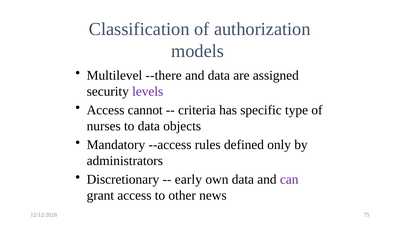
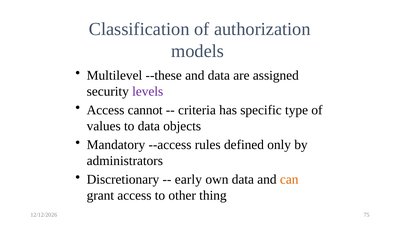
--there: --there -> --these (164, 75)
nurses: nurses -> values (104, 126)
can colour: purple -> orange (289, 179)
news: news -> thing (213, 195)
